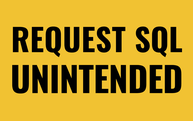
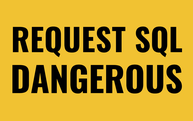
UNINTENDED: UNINTENDED -> DANGEROUS (97, 81)
